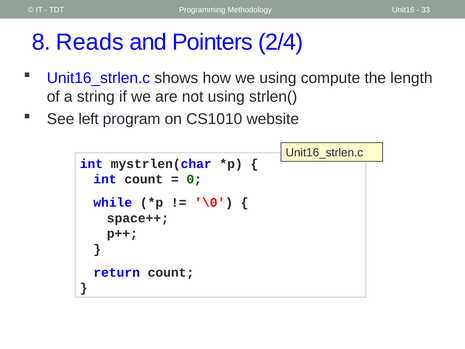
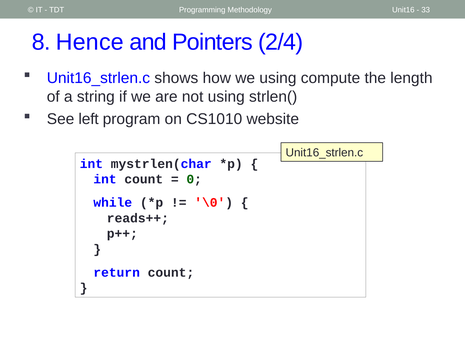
Reads: Reads -> Hence (90, 42)
space++: space++ -> reads++ (138, 218)
